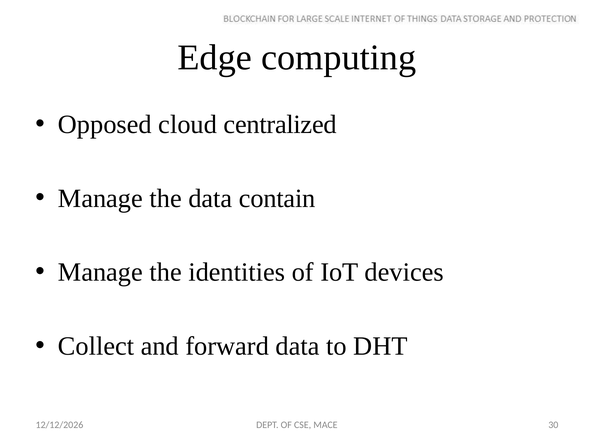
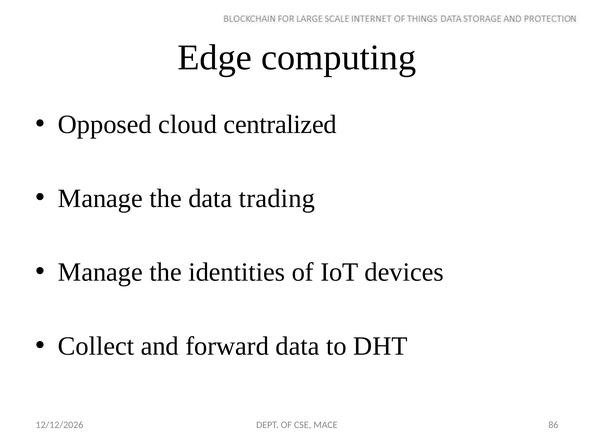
contain: contain -> trading (277, 199)
30: 30 -> 86 (553, 425)
